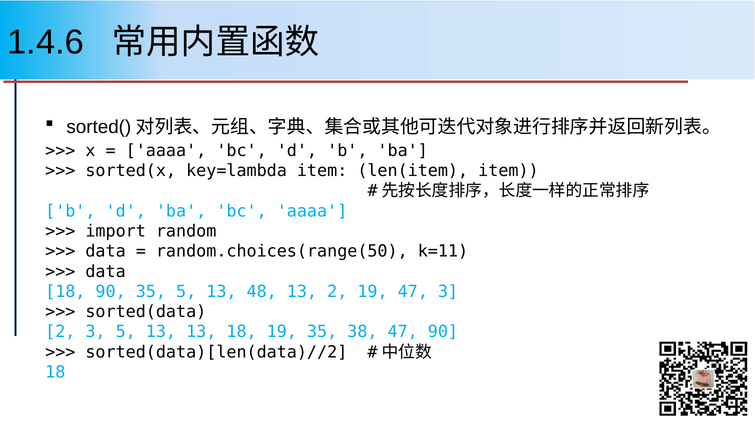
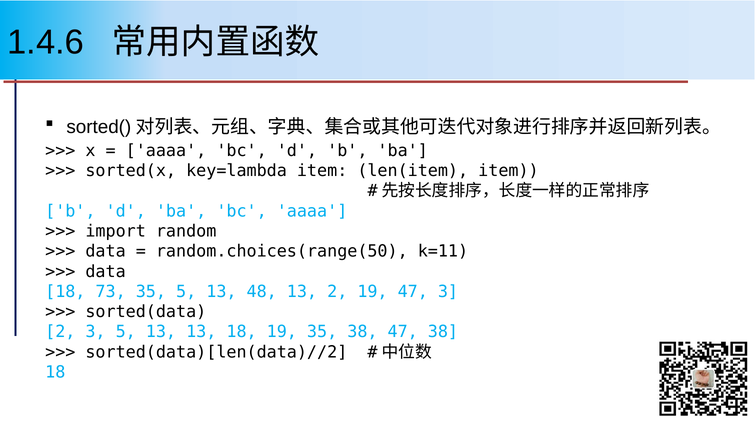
18 90: 90 -> 73 (111, 291)
47 90: 90 -> 38 (443, 332)
